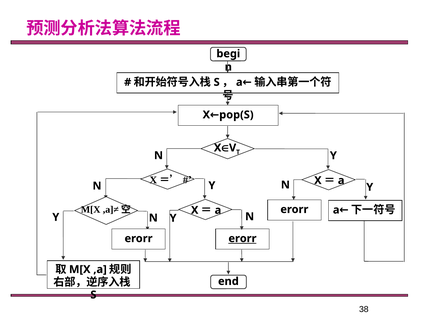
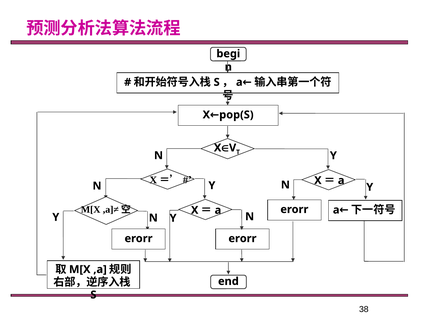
erorr underline: present -> none (242, 238)
